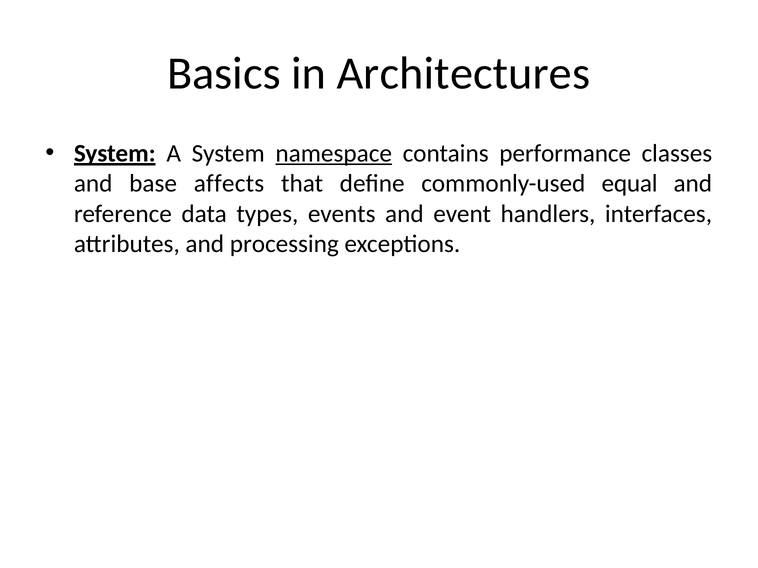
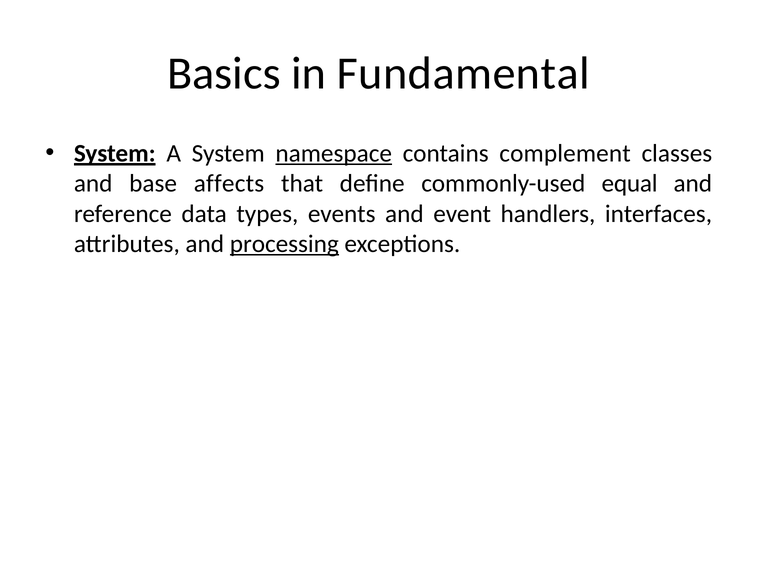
Architectures: Architectures -> Fundamental (463, 73)
performance: performance -> complement (565, 153)
processing underline: none -> present (284, 244)
